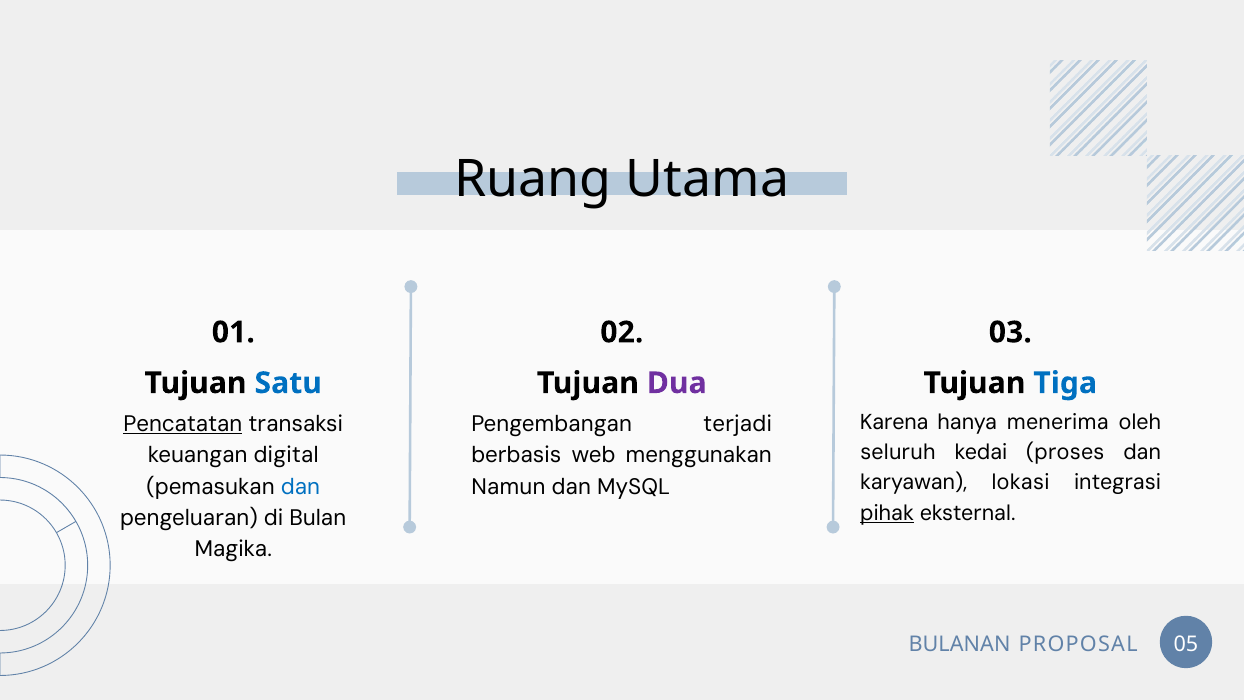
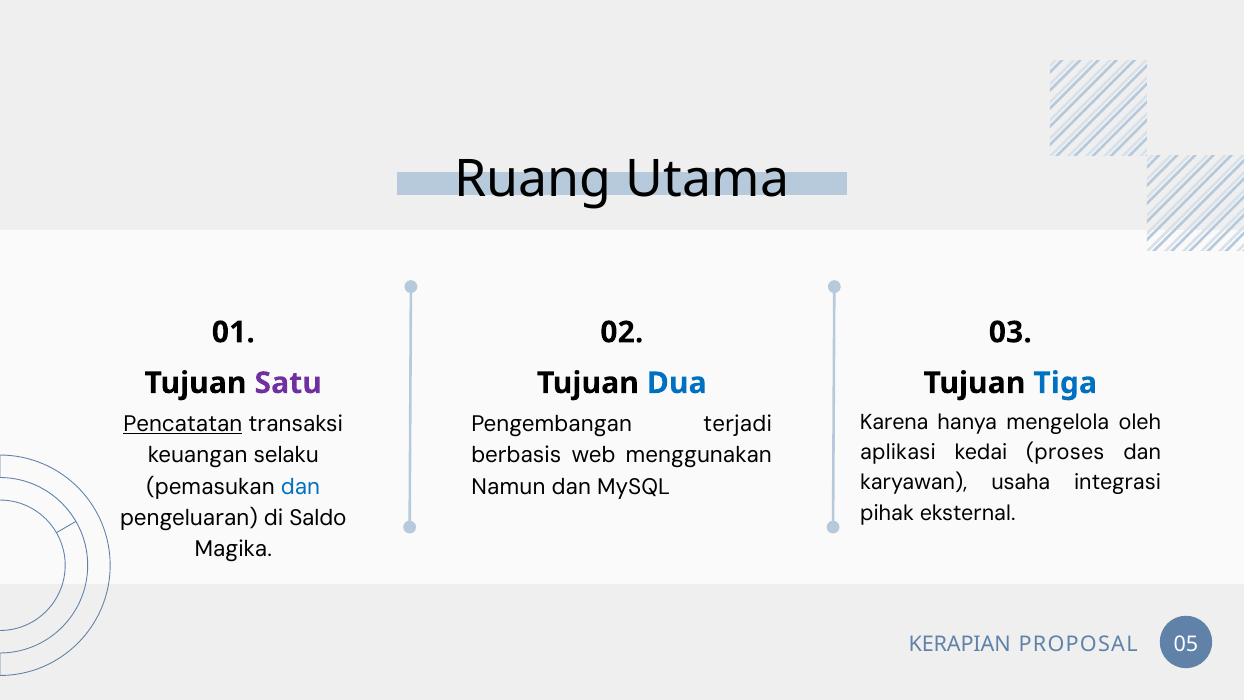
Satu colour: blue -> purple (288, 383)
Dua colour: purple -> blue (677, 383)
menerima: menerima -> mengelola (1058, 422)
seluruh: seluruh -> aplikasi (898, 452)
digital: digital -> selaku (286, 455)
lokasi: lokasi -> usaha (1021, 483)
pihak underline: present -> none (887, 513)
Bulan: Bulan -> Saldo (318, 518)
BULANAN: BULANAN -> KERAPIAN (960, 644)
